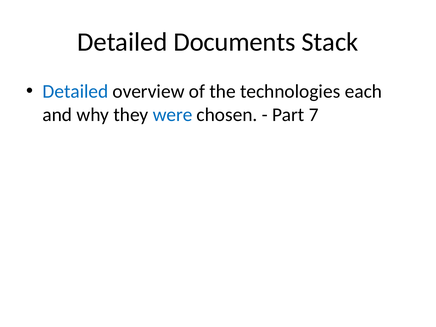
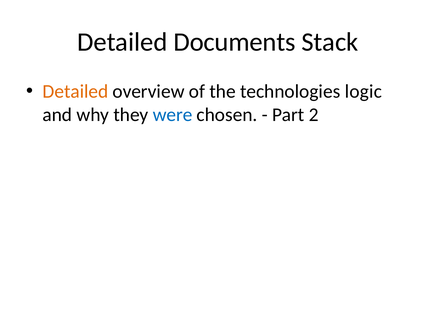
Detailed colour: blue -> orange (75, 91)
each: each -> logic (363, 91)
7: 7 -> 2 (314, 115)
